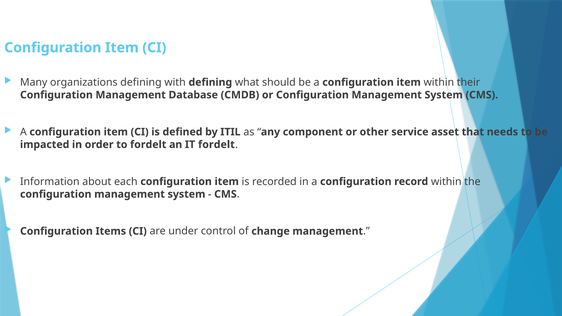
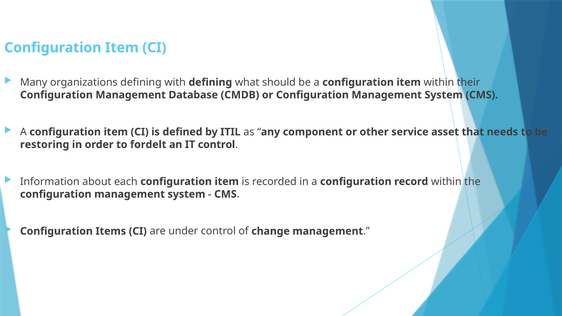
impacted: impacted -> restoring (45, 145)
IT fordelt: fordelt -> control (217, 145)
